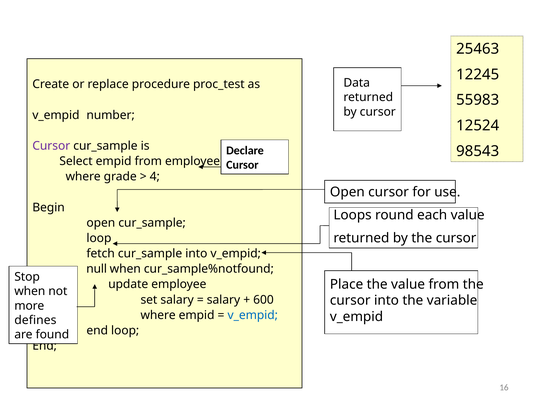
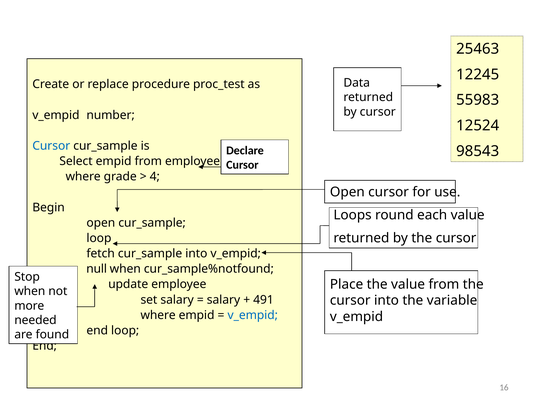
Cursor colour: purple -> blue (51, 146)
600: 600 -> 491 (263, 300)
defines: defines -> needed (35, 320)
